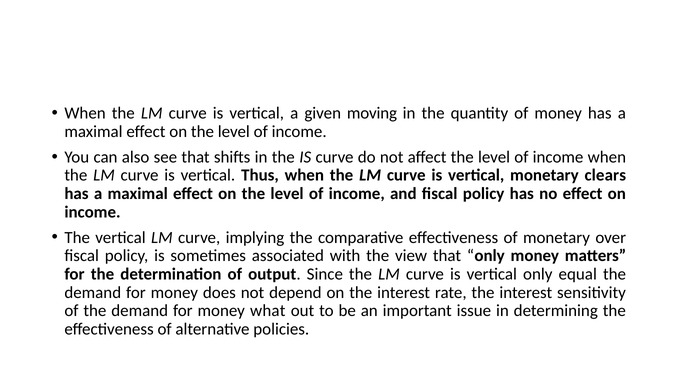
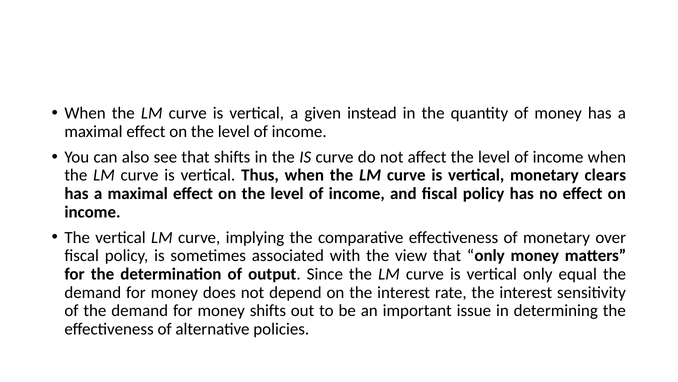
moving: moving -> instead (372, 113)
money what: what -> shifts (268, 310)
